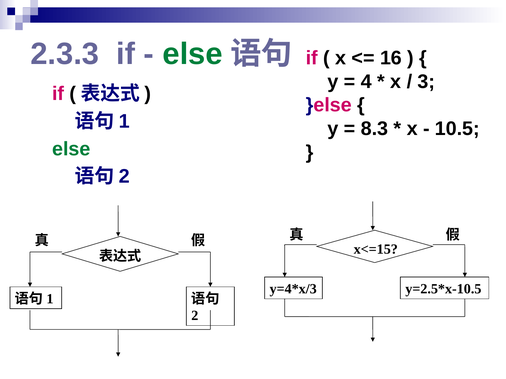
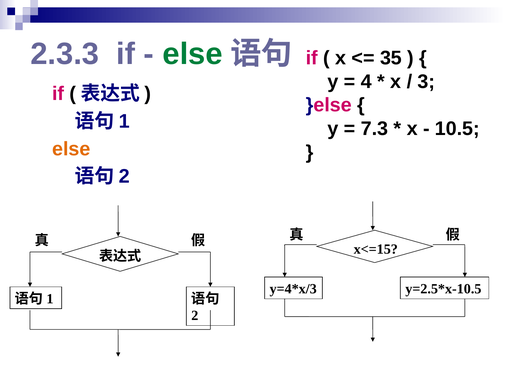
16: 16 -> 35 (391, 58)
8.3: 8.3 -> 7.3 (375, 129)
else colour: green -> orange (71, 149)
